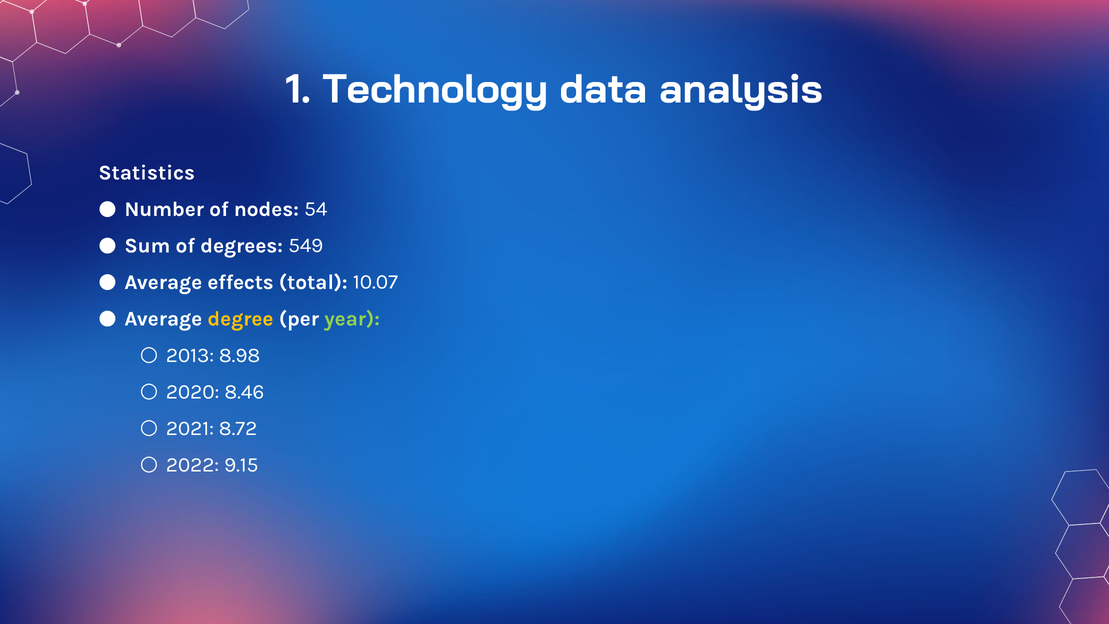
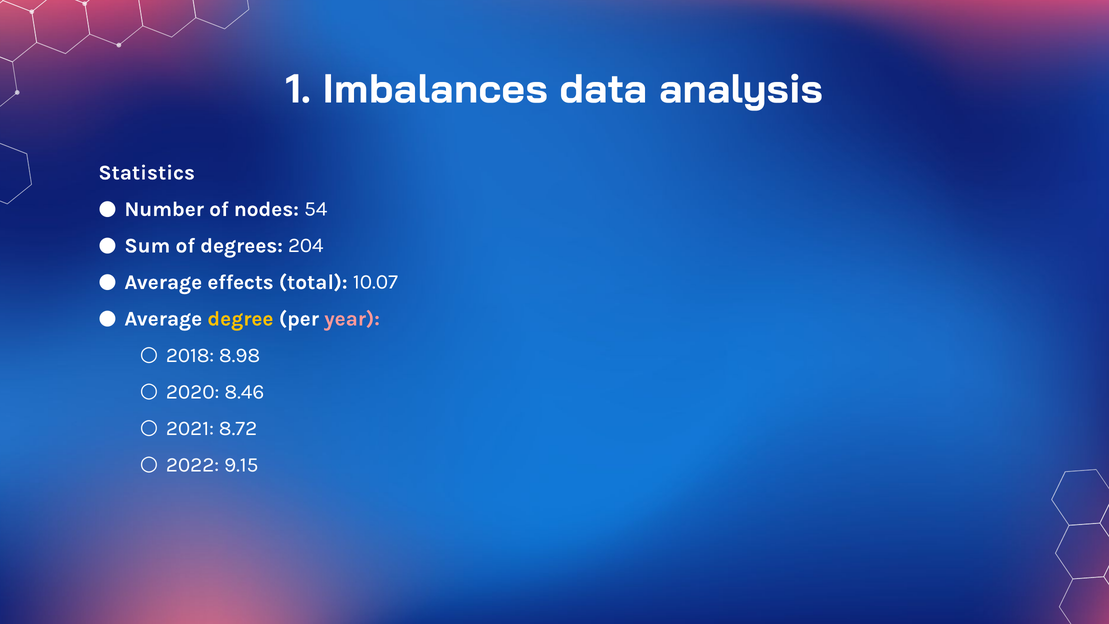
Technology: Technology -> Imbalances (435, 89)
549: 549 -> 204 (306, 246)
year colour: light green -> pink (352, 319)
2013: 2013 -> 2018 (190, 355)
